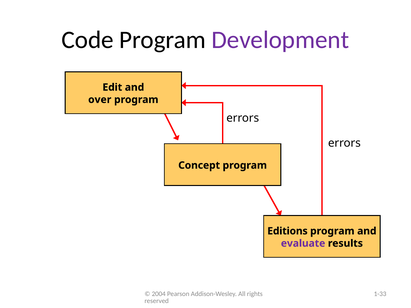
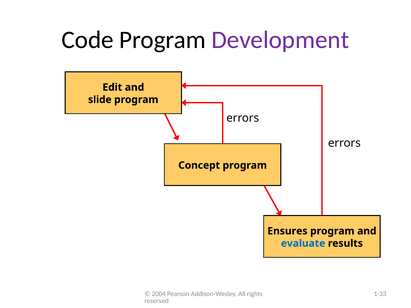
over: over -> slide (100, 100)
Editions: Editions -> Ensures (287, 231)
evaluate colour: purple -> blue (303, 244)
